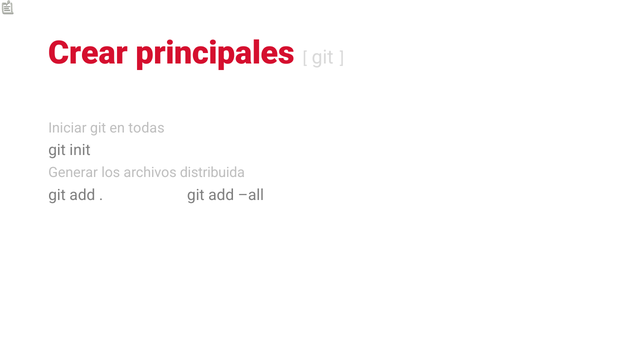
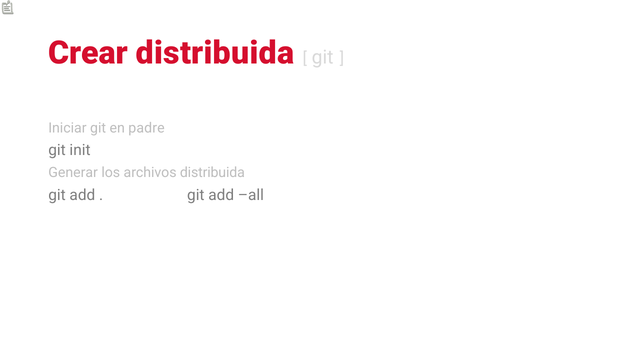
Crear principales: principales -> distribuida (215, 53)
todas: todas -> padre (147, 128)
